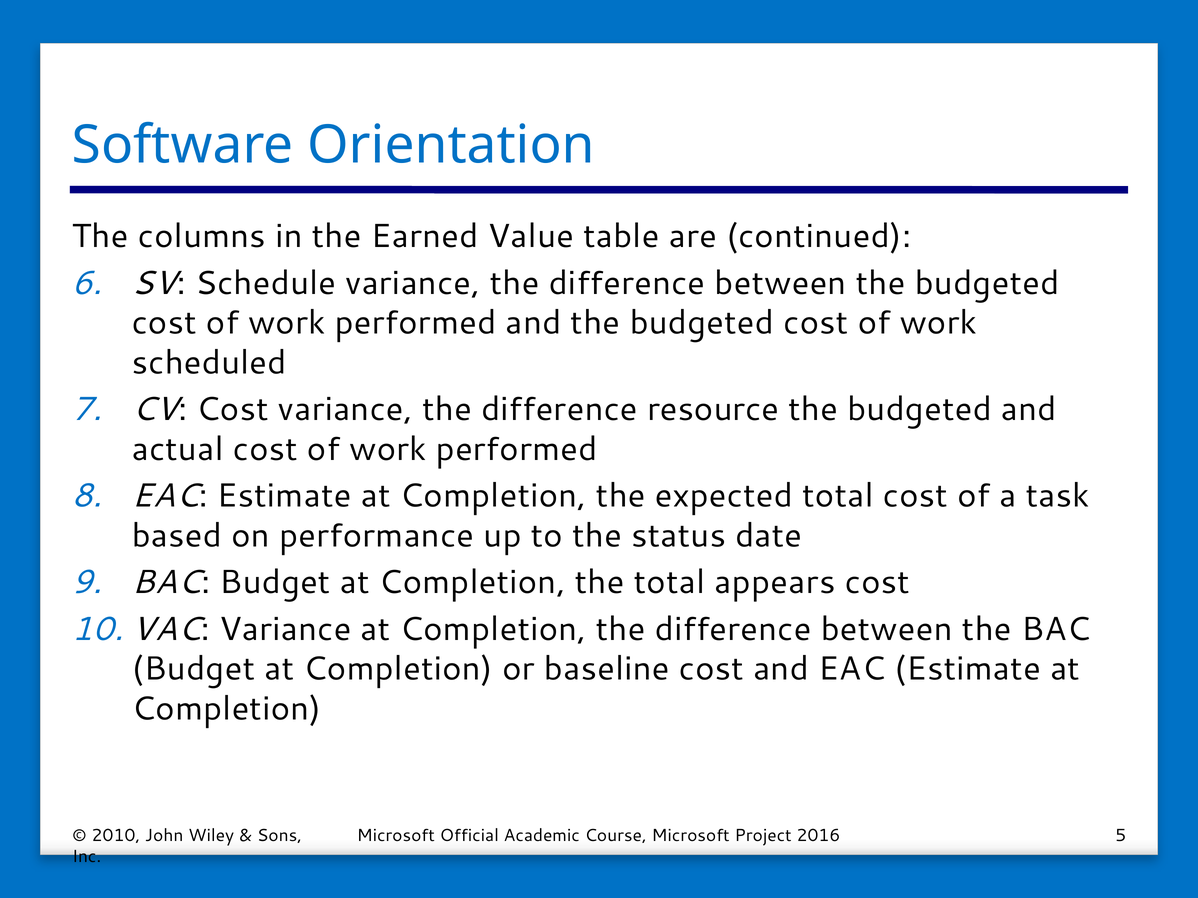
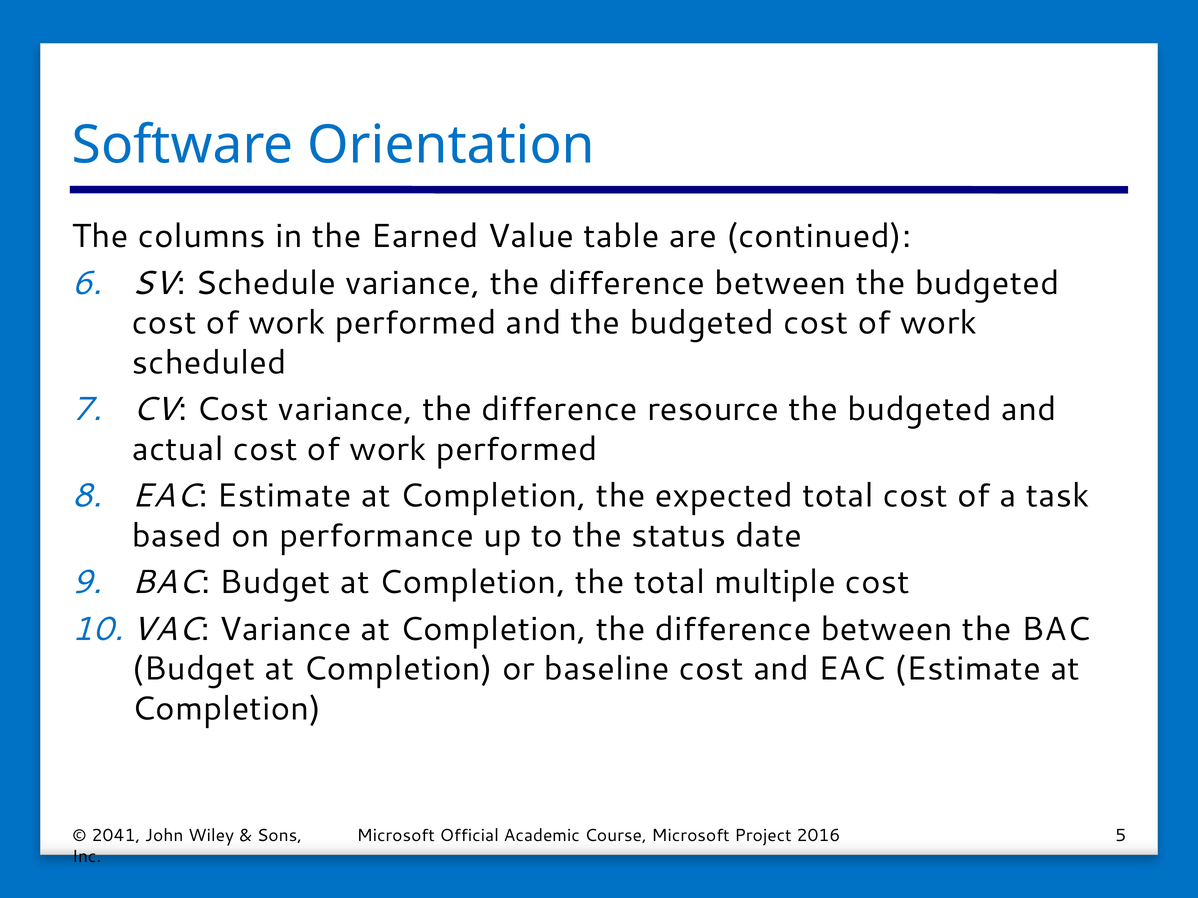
appears: appears -> multiple (775, 583)
2010: 2010 -> 2041 (116, 836)
